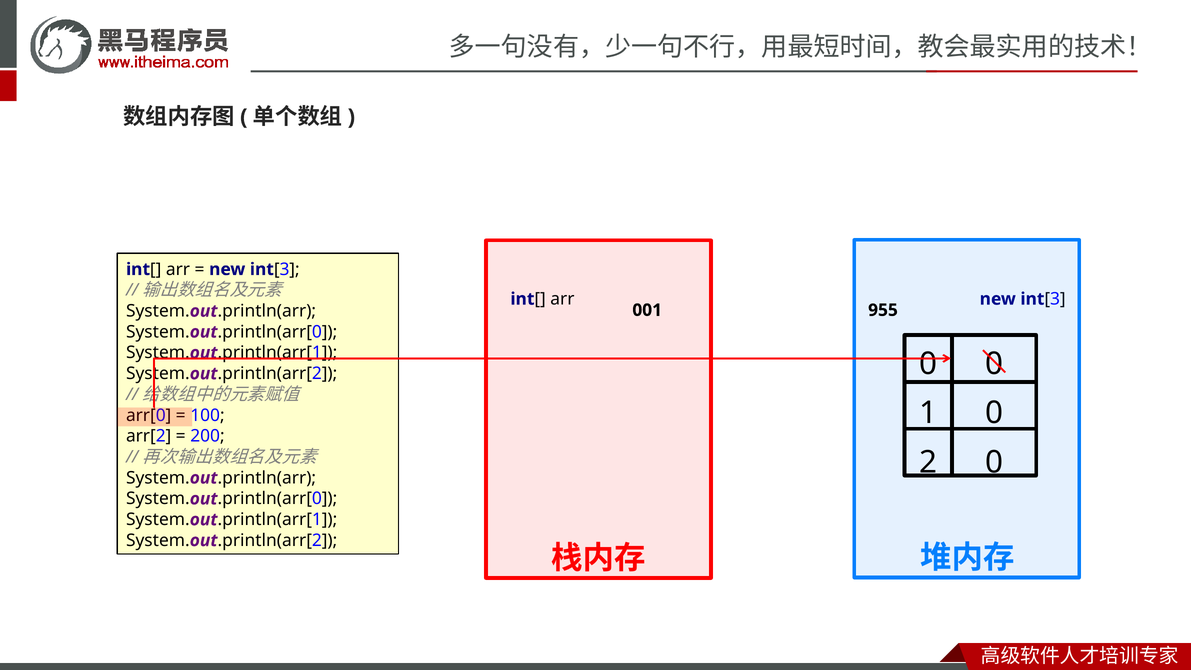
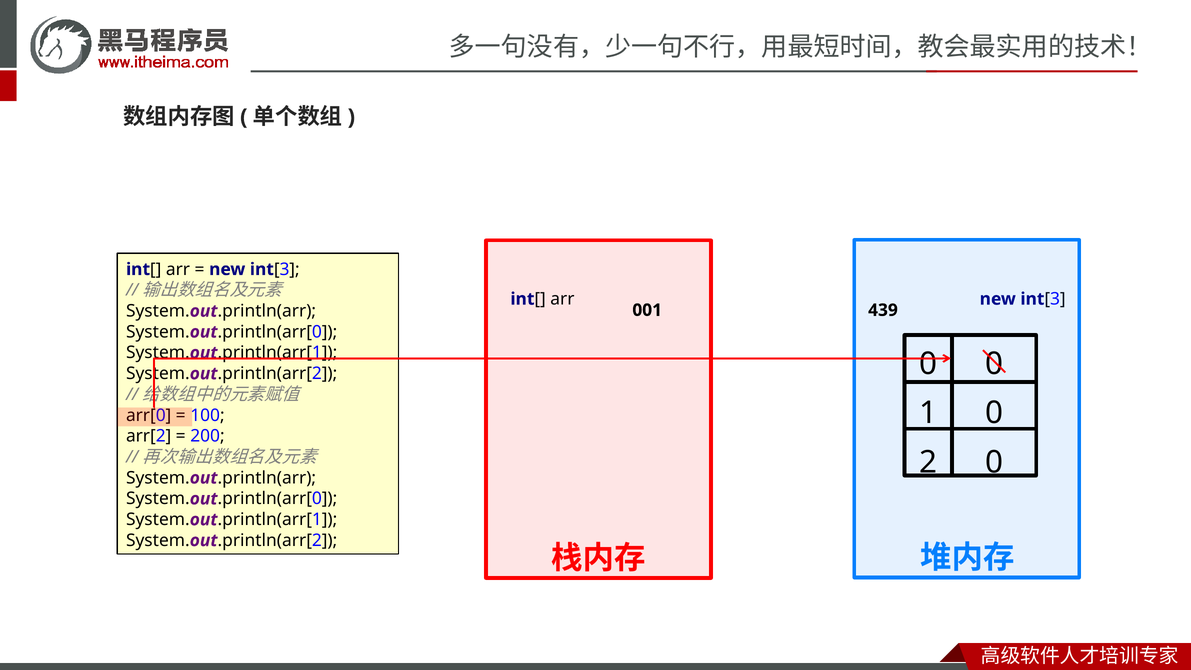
955: 955 -> 439 (883, 310)
